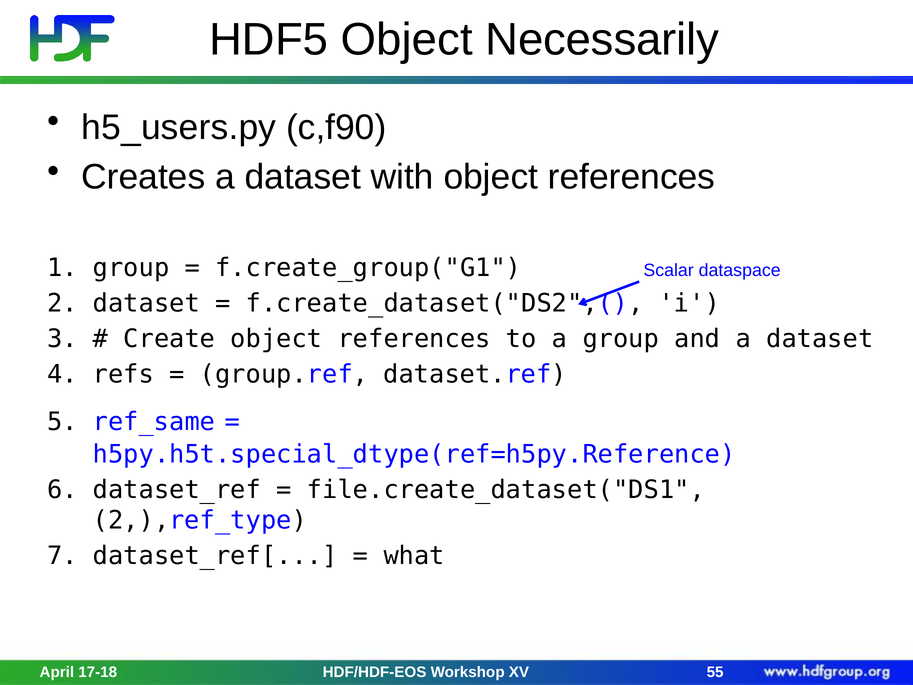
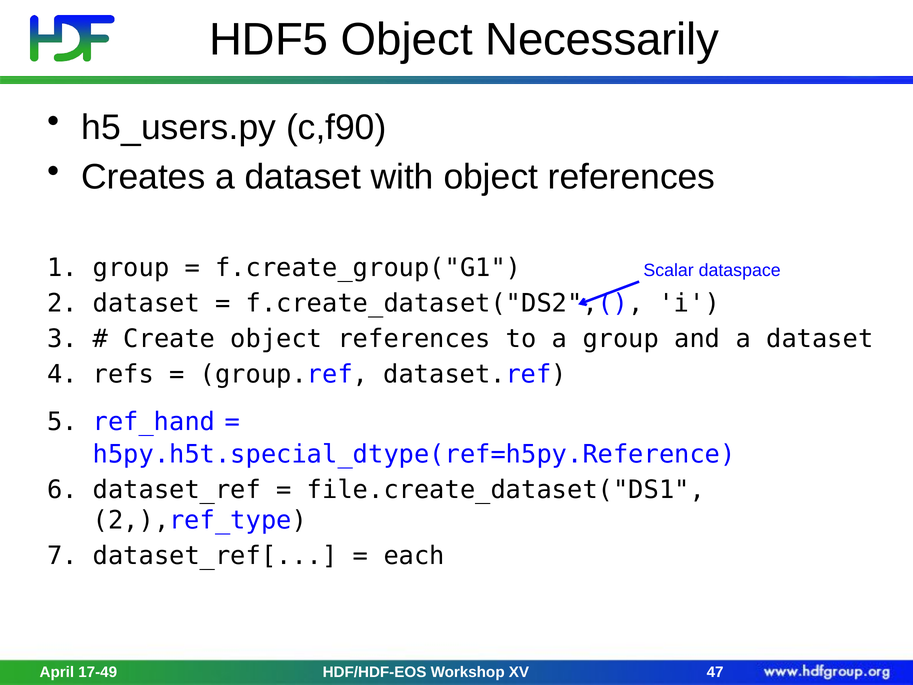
ref_same: ref_same -> ref_hand (154, 422)
what: what -> each (414, 556)
17-18: 17-18 -> 17-49 (98, 672)
55: 55 -> 47 (715, 672)
